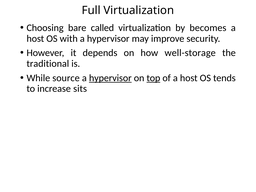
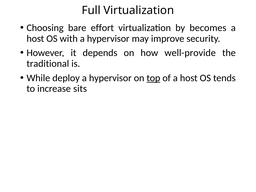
called: called -> effort (102, 28)
well-storage: well-storage -> well-provide (190, 53)
source: source -> deploy (66, 78)
hypervisor underline: present -> none (110, 78)
